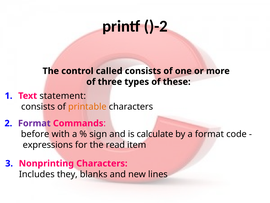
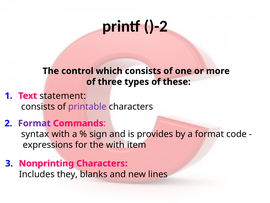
called: called -> which (109, 71)
printable colour: orange -> purple (87, 106)
before: before -> syntax (35, 134)
calculate: calculate -> provides (155, 134)
the read: read -> with (115, 145)
